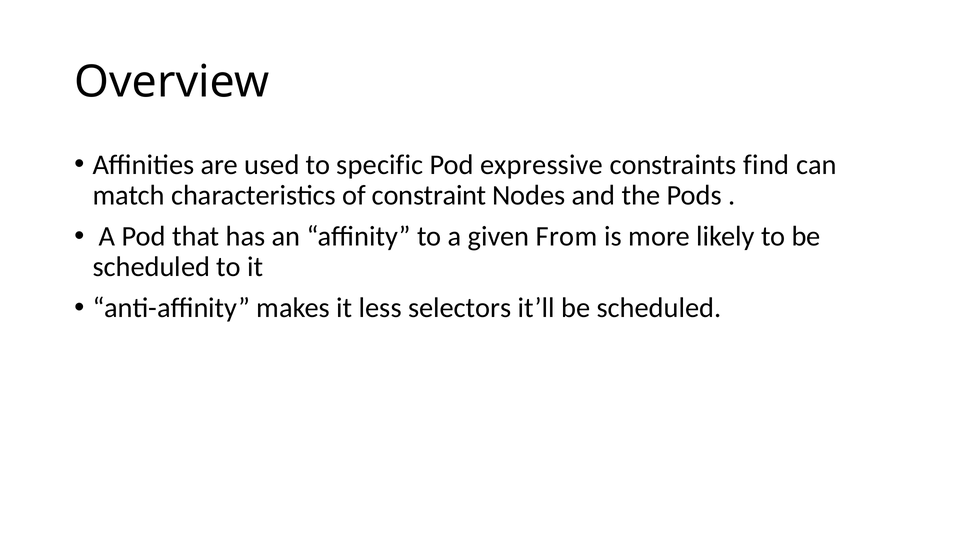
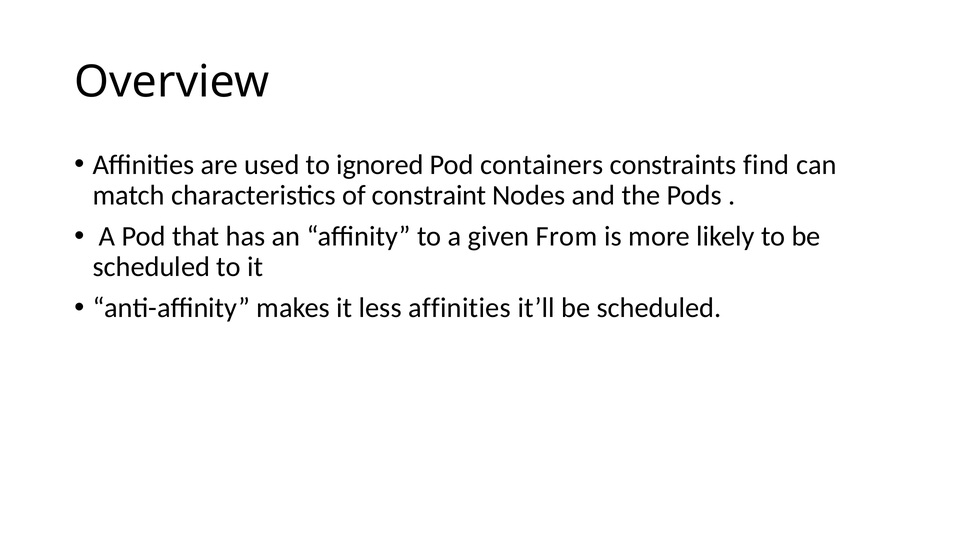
specific: specific -> ignored (380, 165)
expressive: expressive -> containers (542, 165)
less selectors: selectors -> affinities (460, 308)
